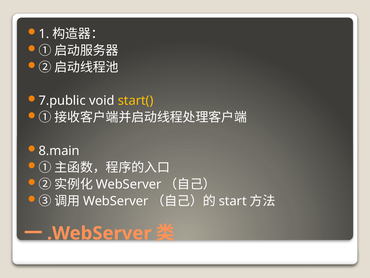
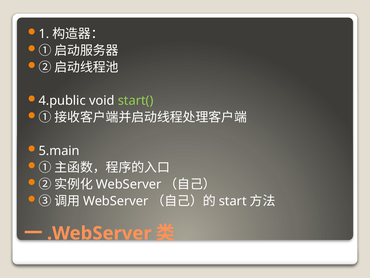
7.public: 7.public -> 4.public (62, 101)
start( colour: yellow -> light green (136, 101)
8.main: 8.main -> 5.main (59, 151)
